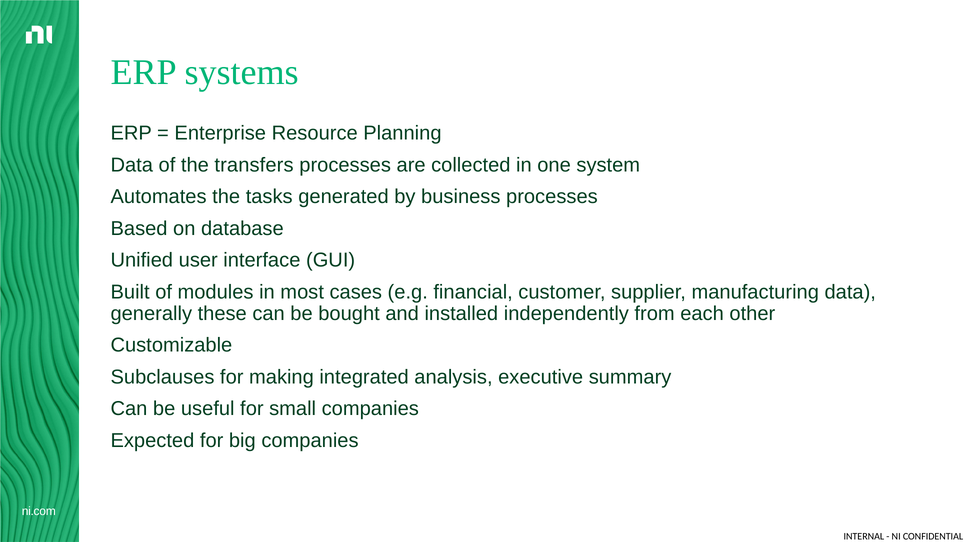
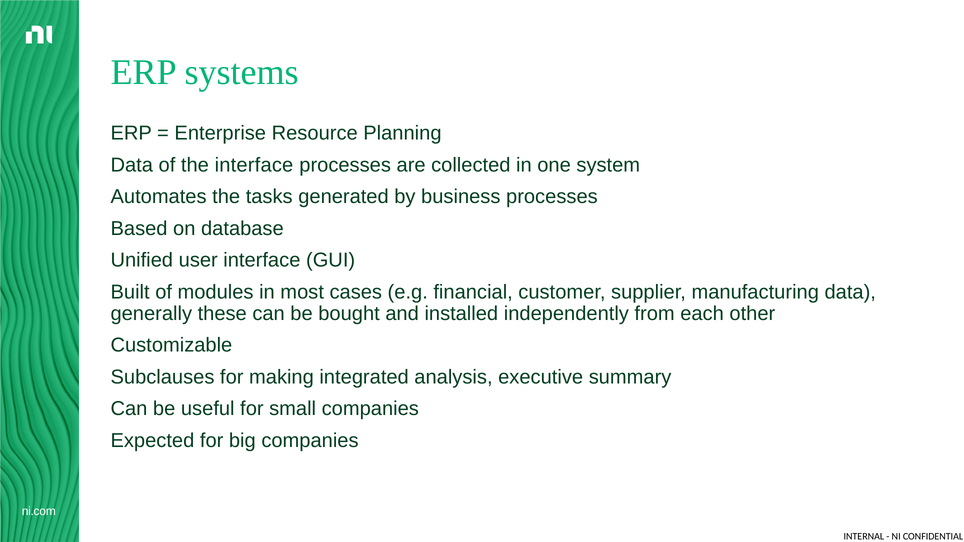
the transfers: transfers -> interface (254, 165)
